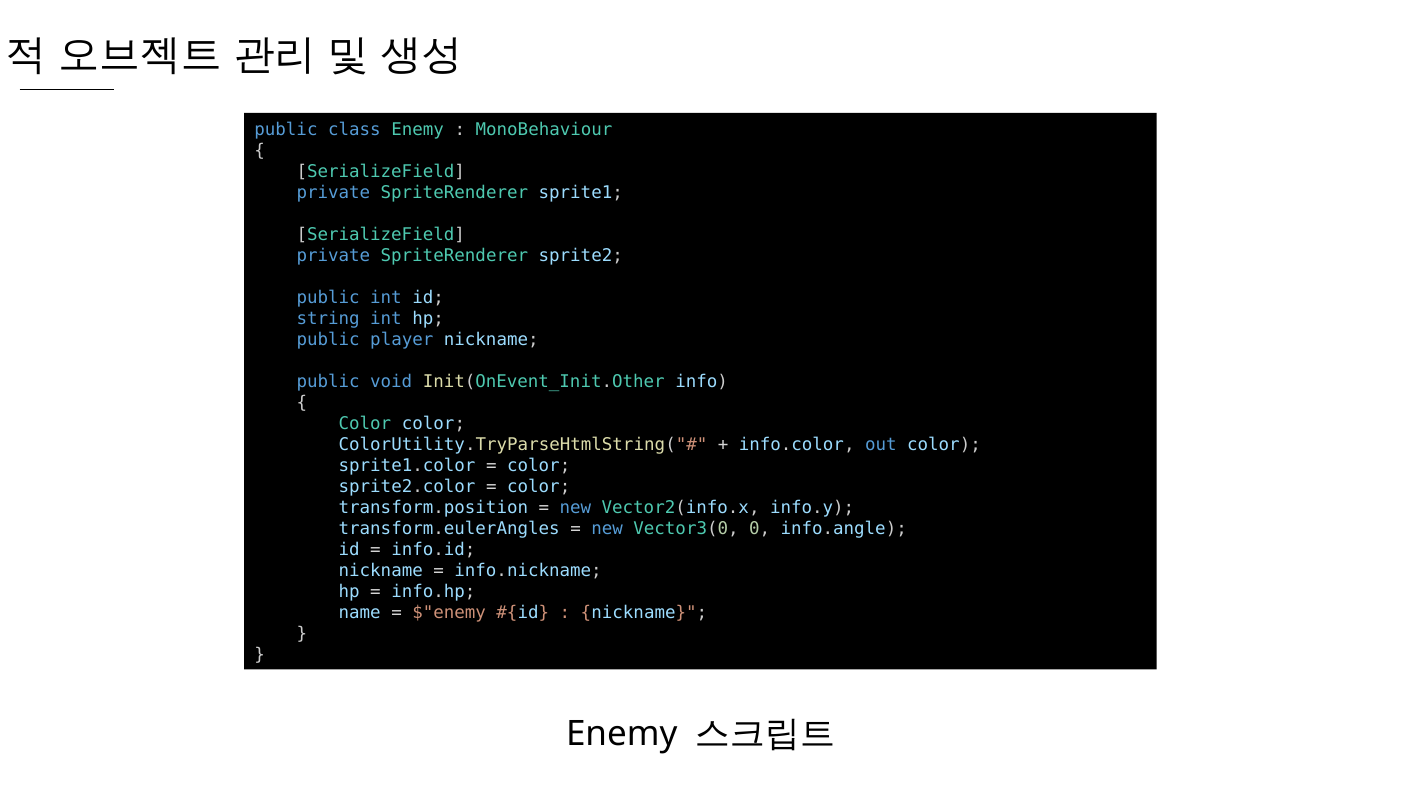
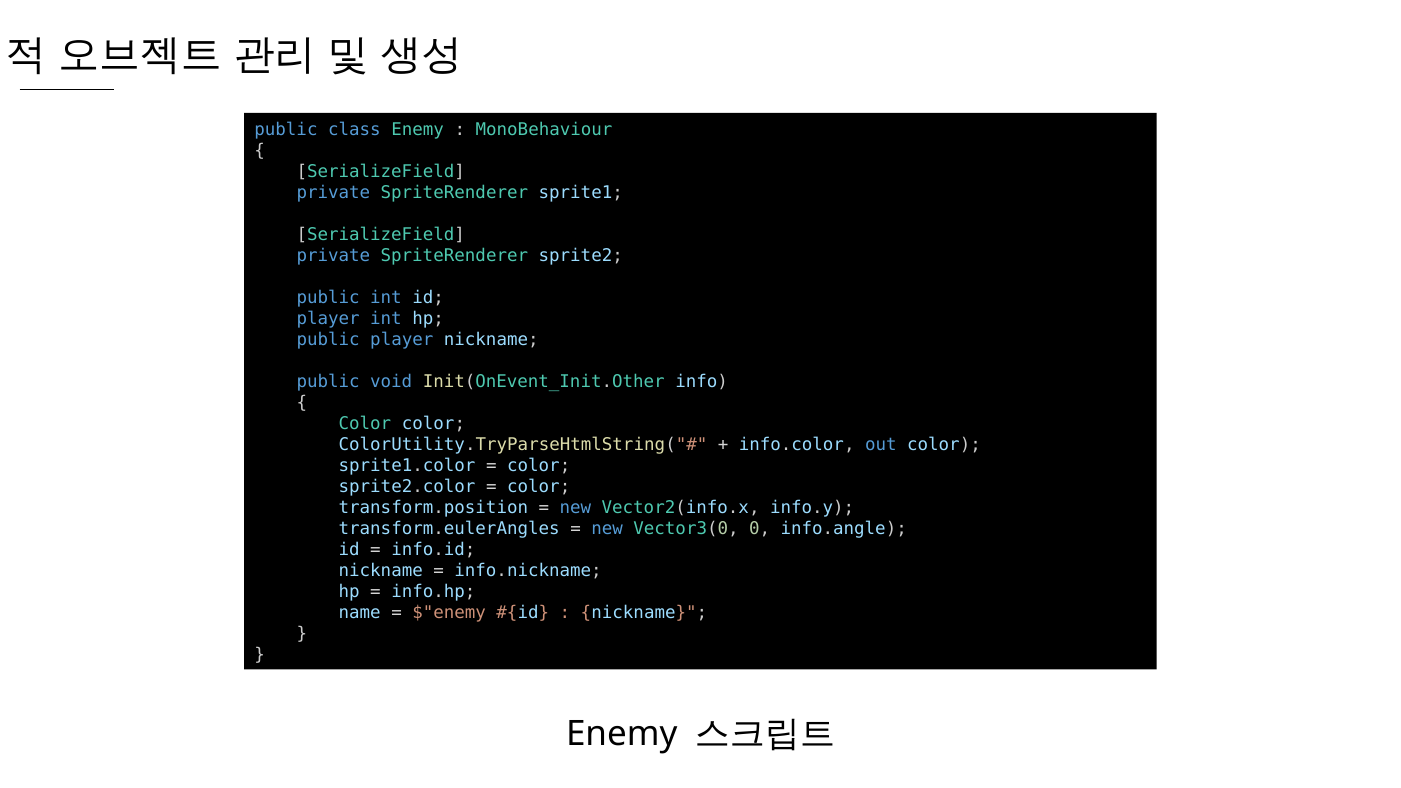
string: string -> player (328, 319)
